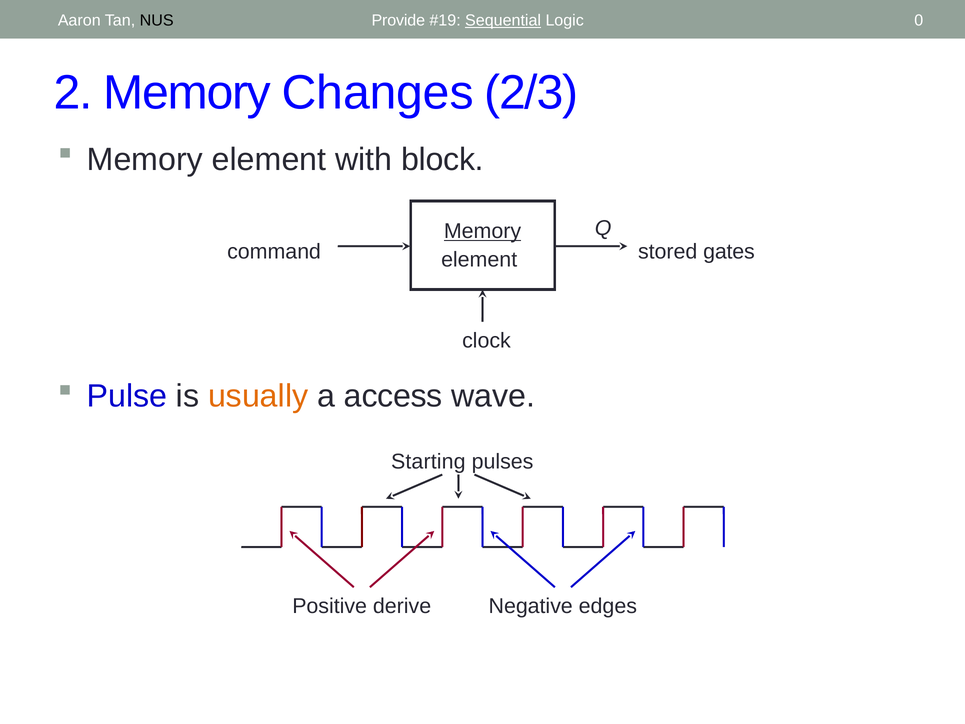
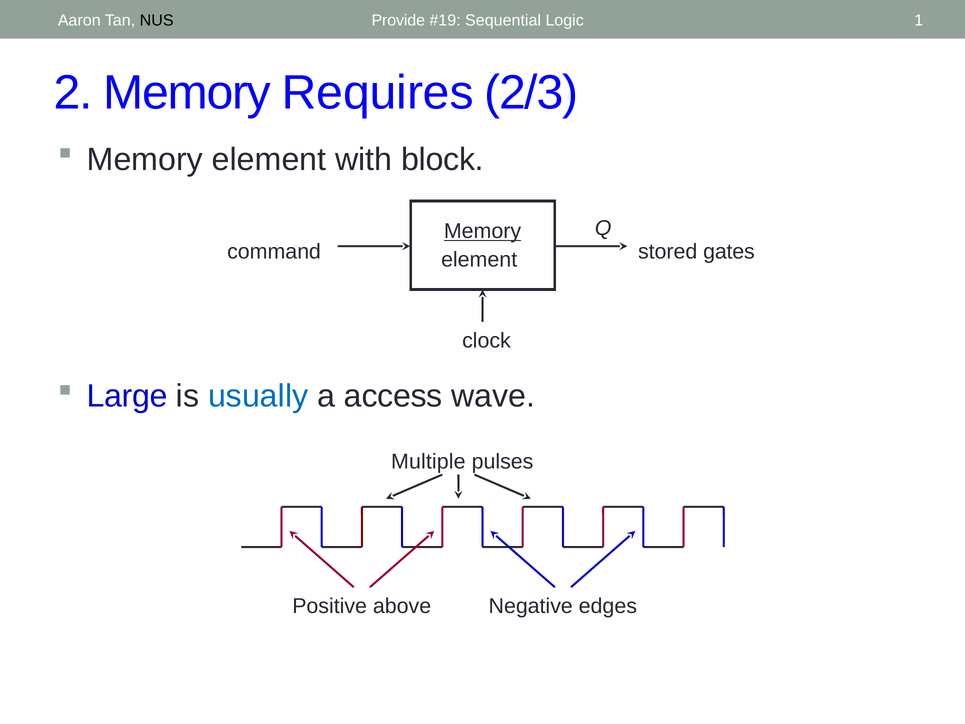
Sequential underline: present -> none (503, 20)
0: 0 -> 1 (919, 20)
Changes: Changes -> Requires (378, 93)
Pulse: Pulse -> Large (127, 396)
usually colour: orange -> blue (258, 396)
Starting: Starting -> Multiple (428, 461)
derive: derive -> above (402, 606)
